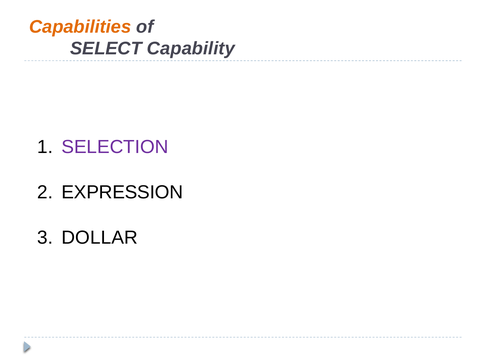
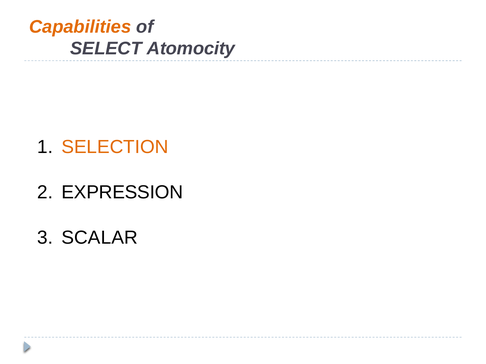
Capability: Capability -> Atomocity (191, 49)
SELECTION colour: purple -> orange (115, 147)
DOLLAR: DOLLAR -> SCALAR (100, 238)
